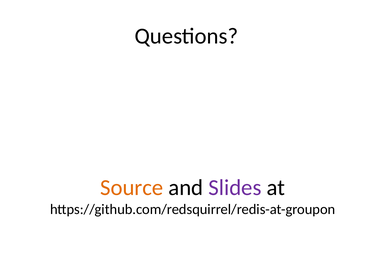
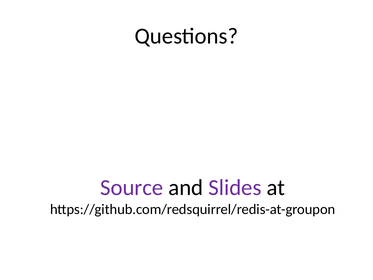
Source colour: orange -> purple (132, 187)
